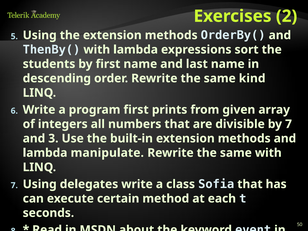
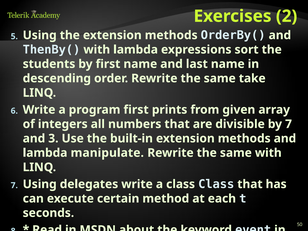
kind: kind -> take (252, 78)
class Sofia: Sofia -> Class (216, 184)
